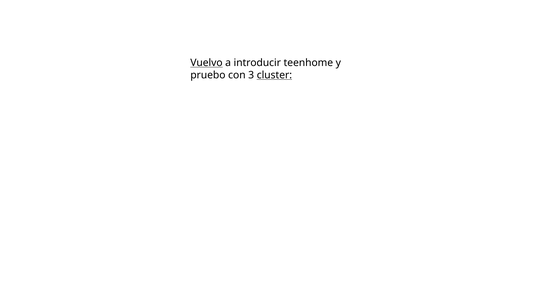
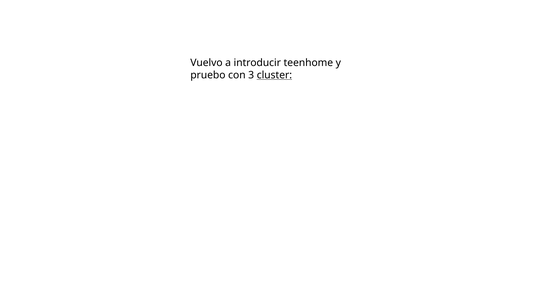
Vuelvo underline: present -> none (206, 63)
